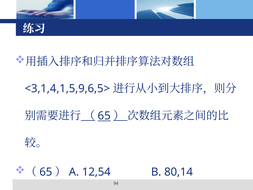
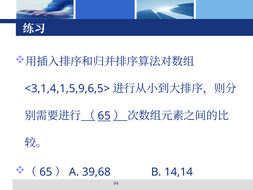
12,54: 12,54 -> 39,68 (96, 172)
80,14: 80,14 -> 14,14 (179, 172)
